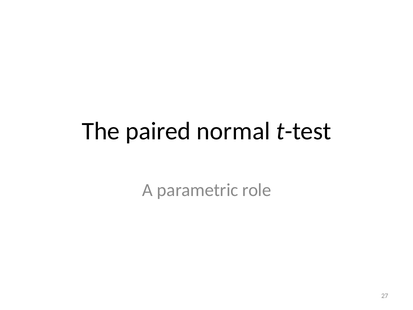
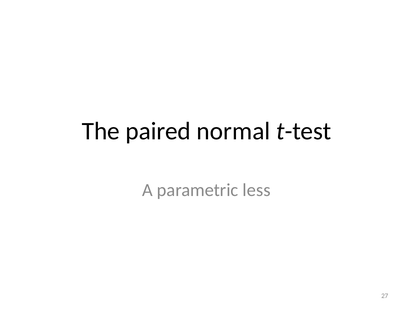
role: role -> less (257, 190)
